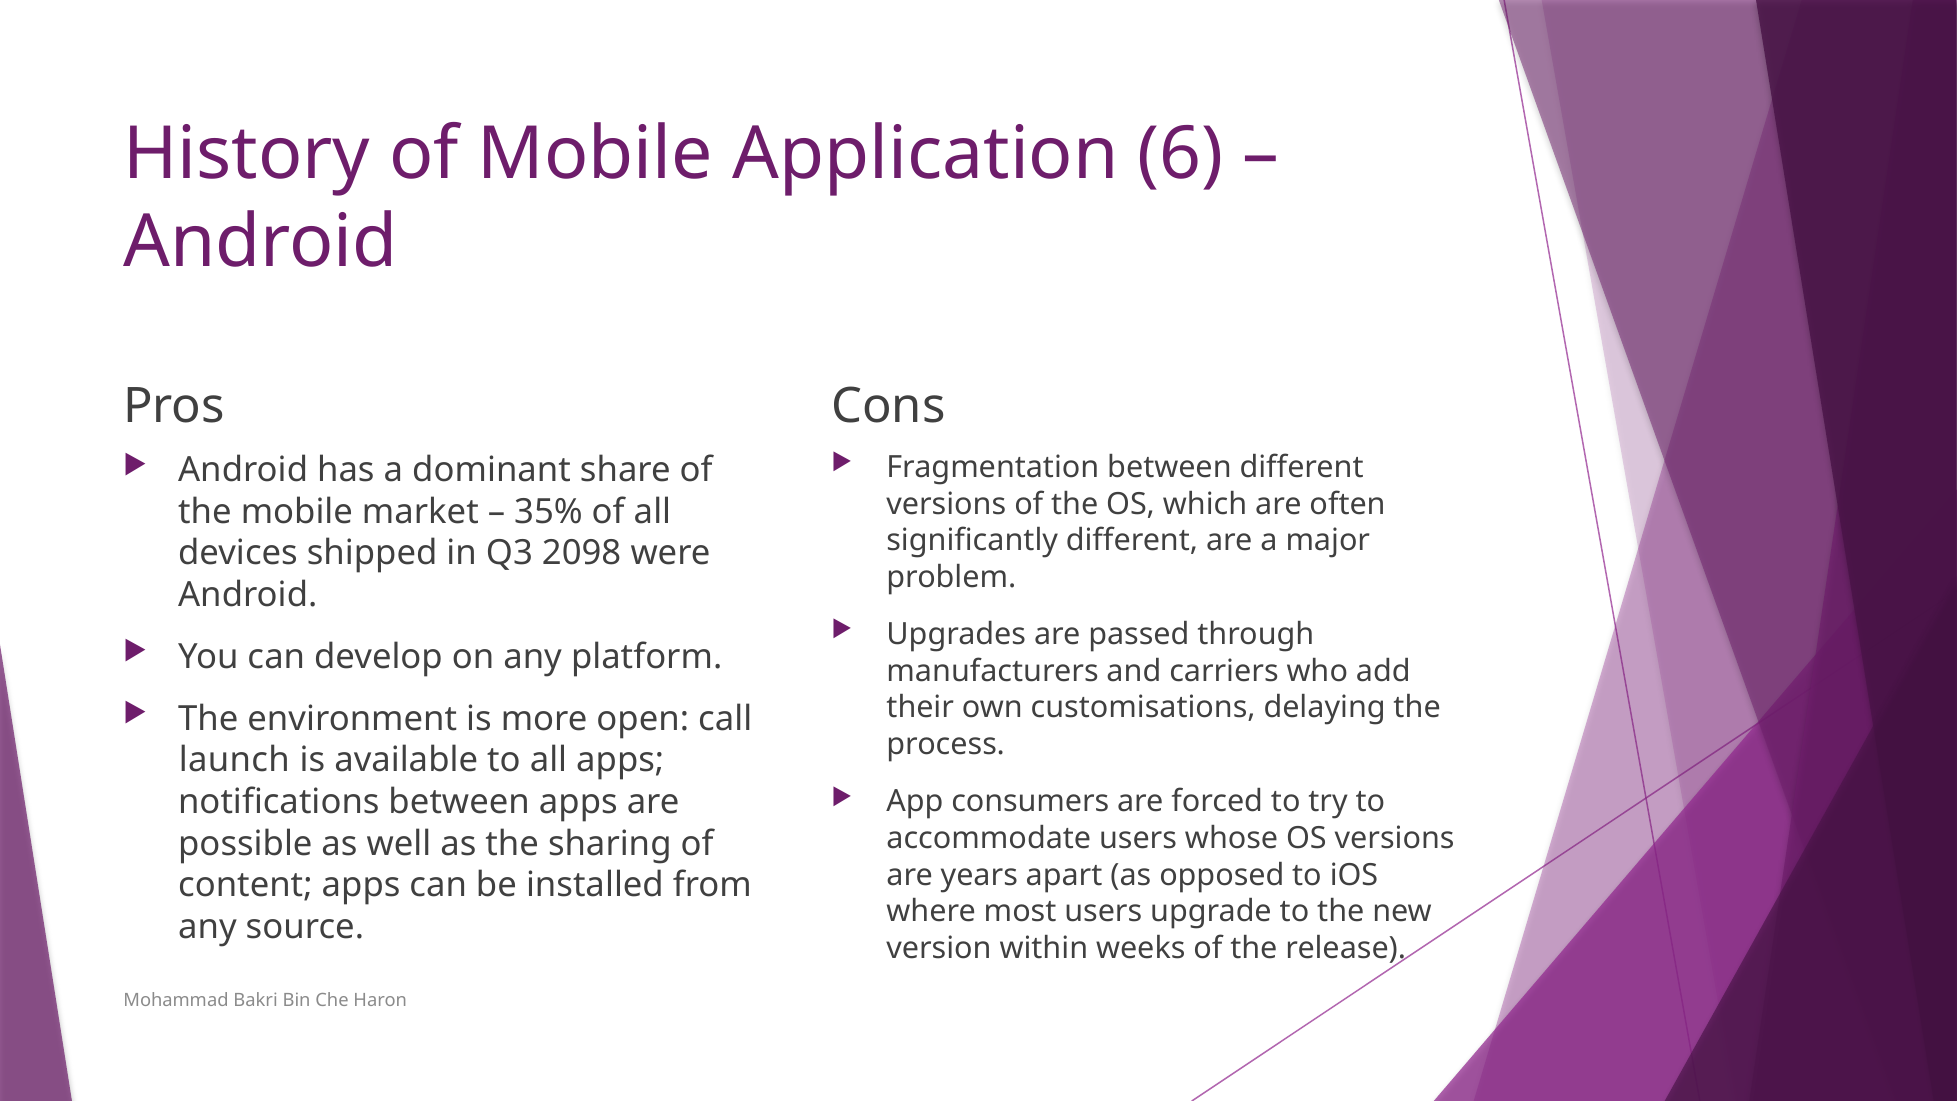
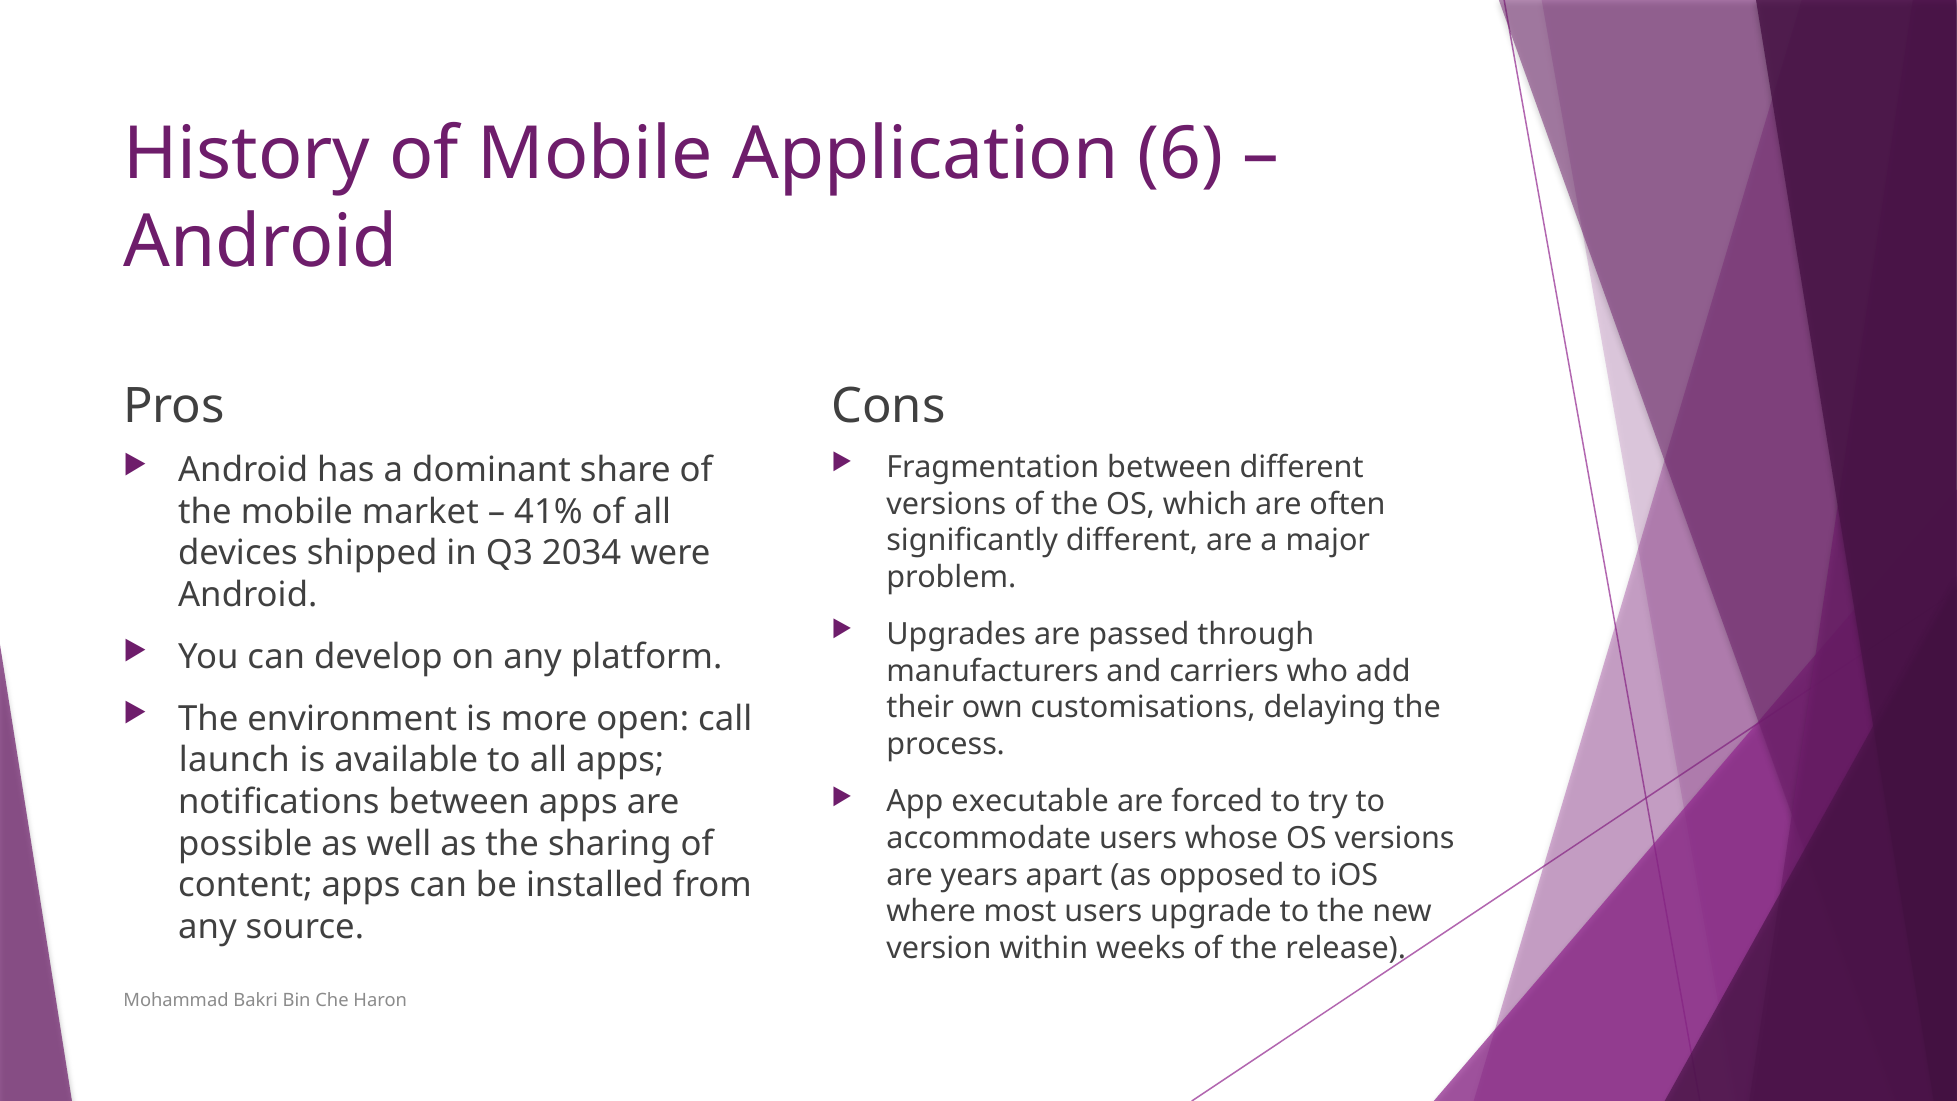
35%: 35% -> 41% (548, 512)
2098: 2098 -> 2034 (582, 553)
consumers: consumers -> executable (1030, 802)
